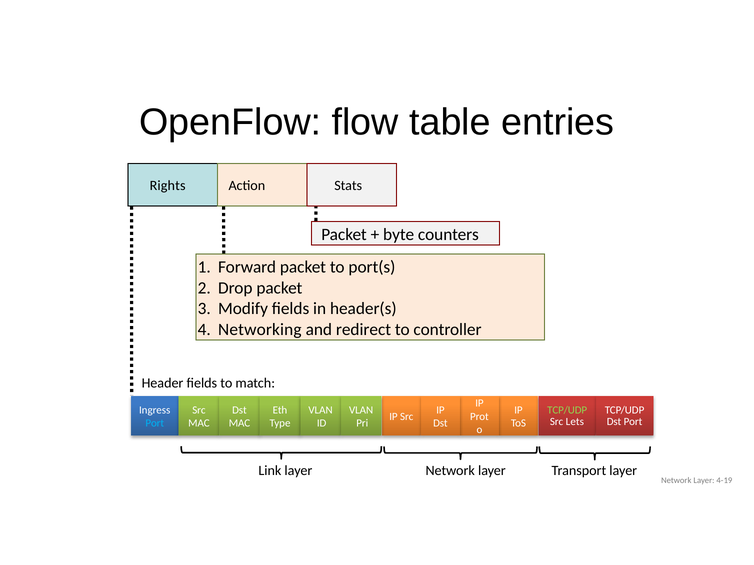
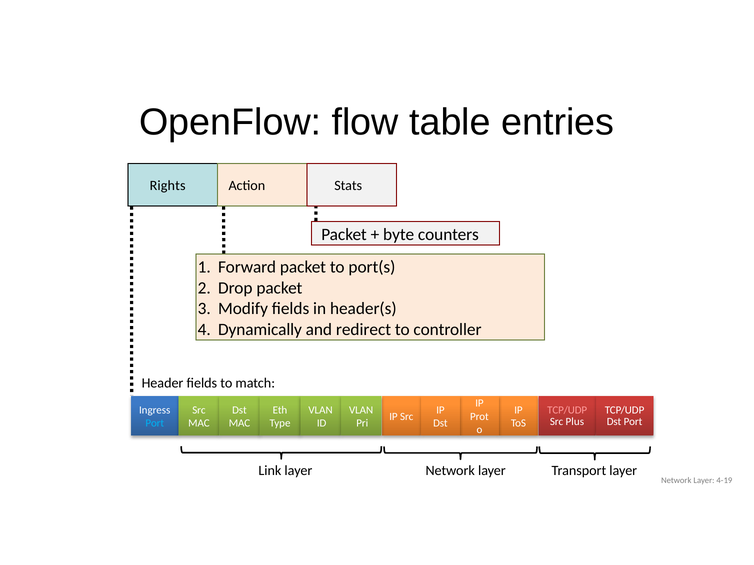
Networking: Networking -> Dynamically (260, 330)
TCP/UDP colour: light green -> pink (567, 410)
Lets: Lets -> Plus (575, 422)
